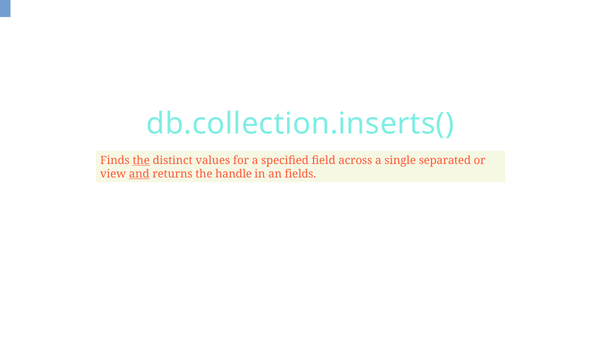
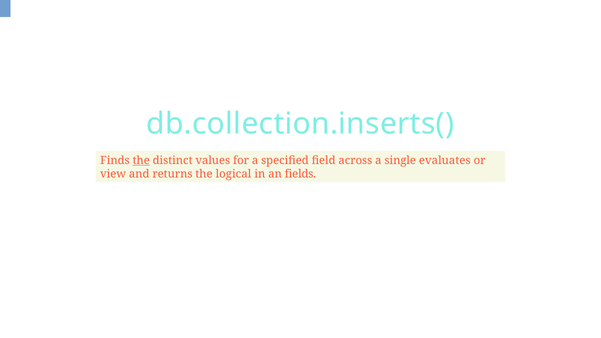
separated: separated -> evaluates (445, 161)
and underline: present -> none (139, 174)
handle: handle -> logical (233, 174)
